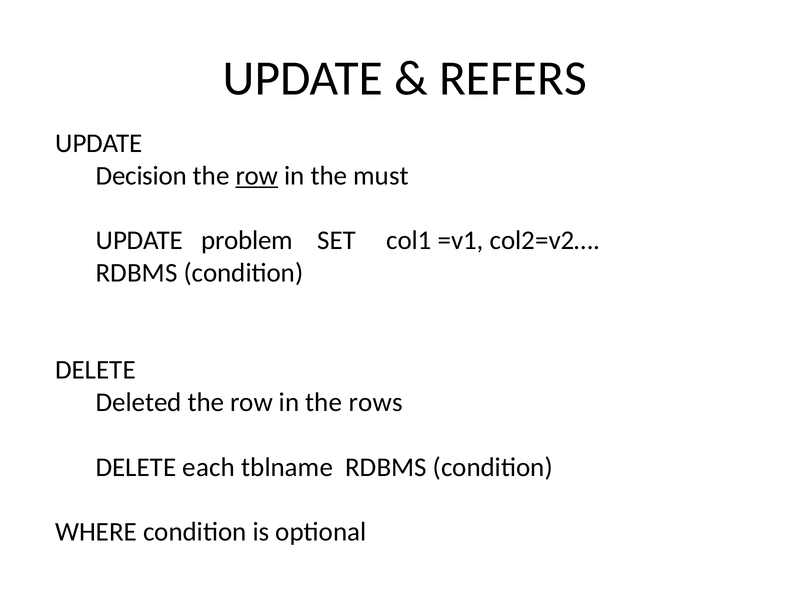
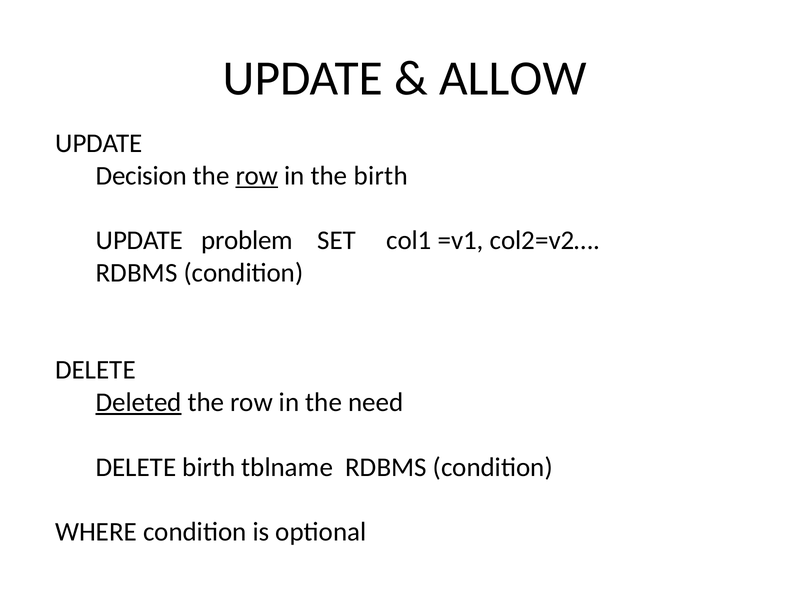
REFERS: REFERS -> ALLOW (513, 78)
the must: must -> birth (381, 176)
Deleted underline: none -> present (139, 403)
rows: rows -> need (376, 403)
DELETE each: each -> birth (209, 468)
